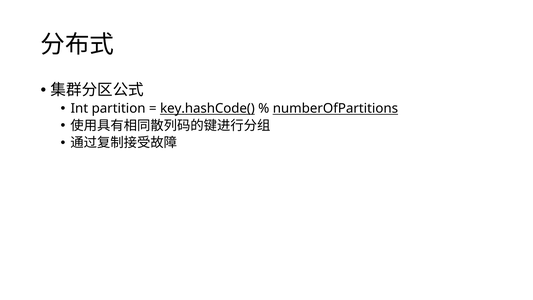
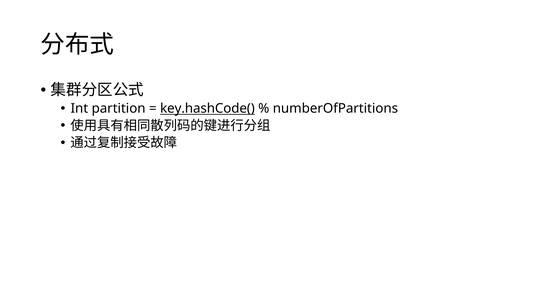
numberOfPartitions underline: present -> none (335, 108)
